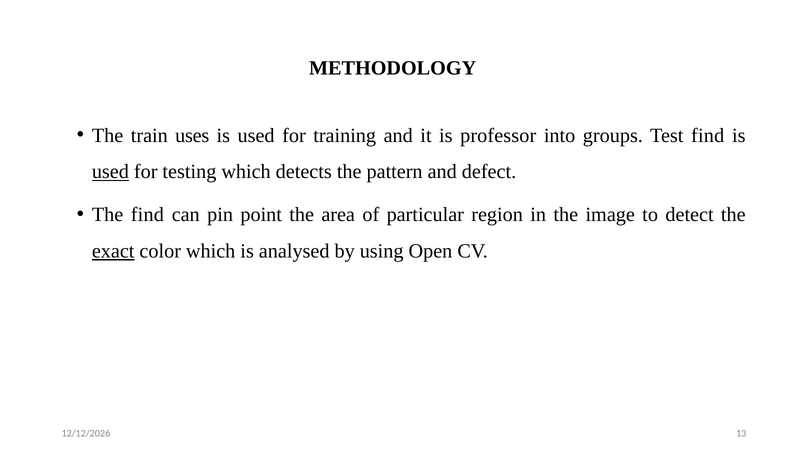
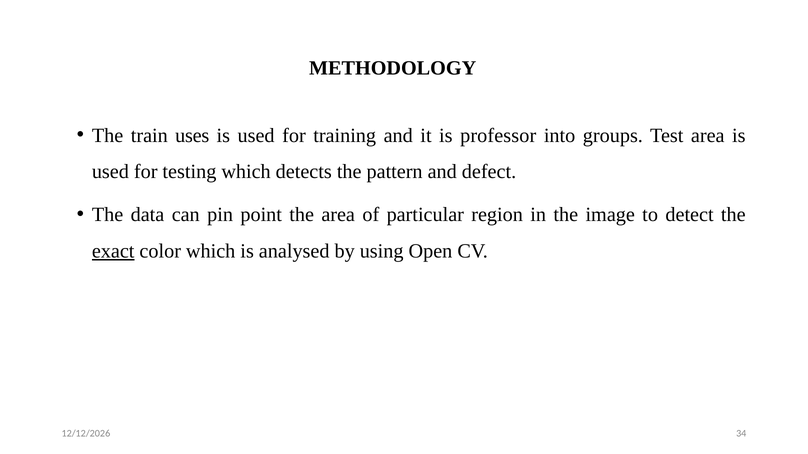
Test find: find -> area (708, 136)
used underline: present -> none (110, 172)
The find: find -> data (147, 215)
13: 13 -> 34 (741, 434)
